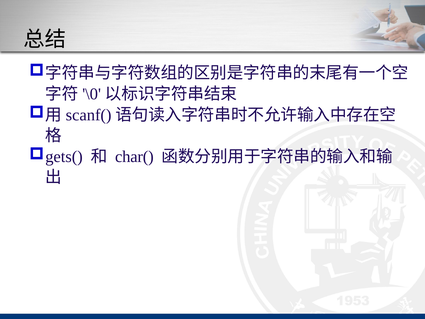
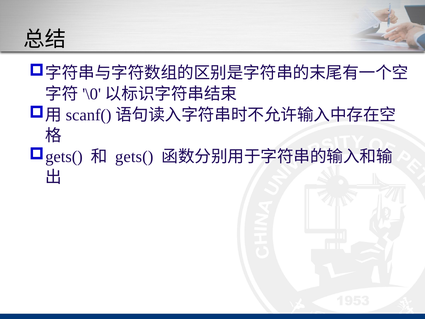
char(: char( -> gets( (134, 156)
